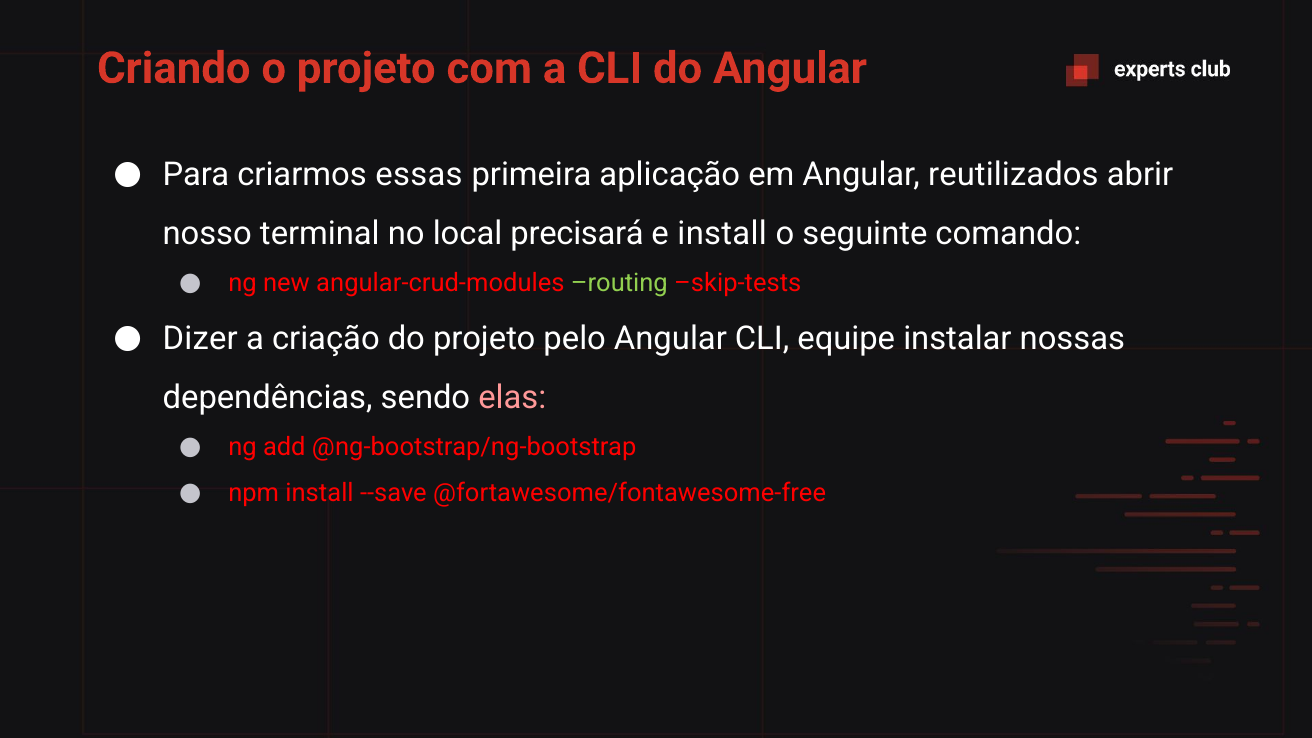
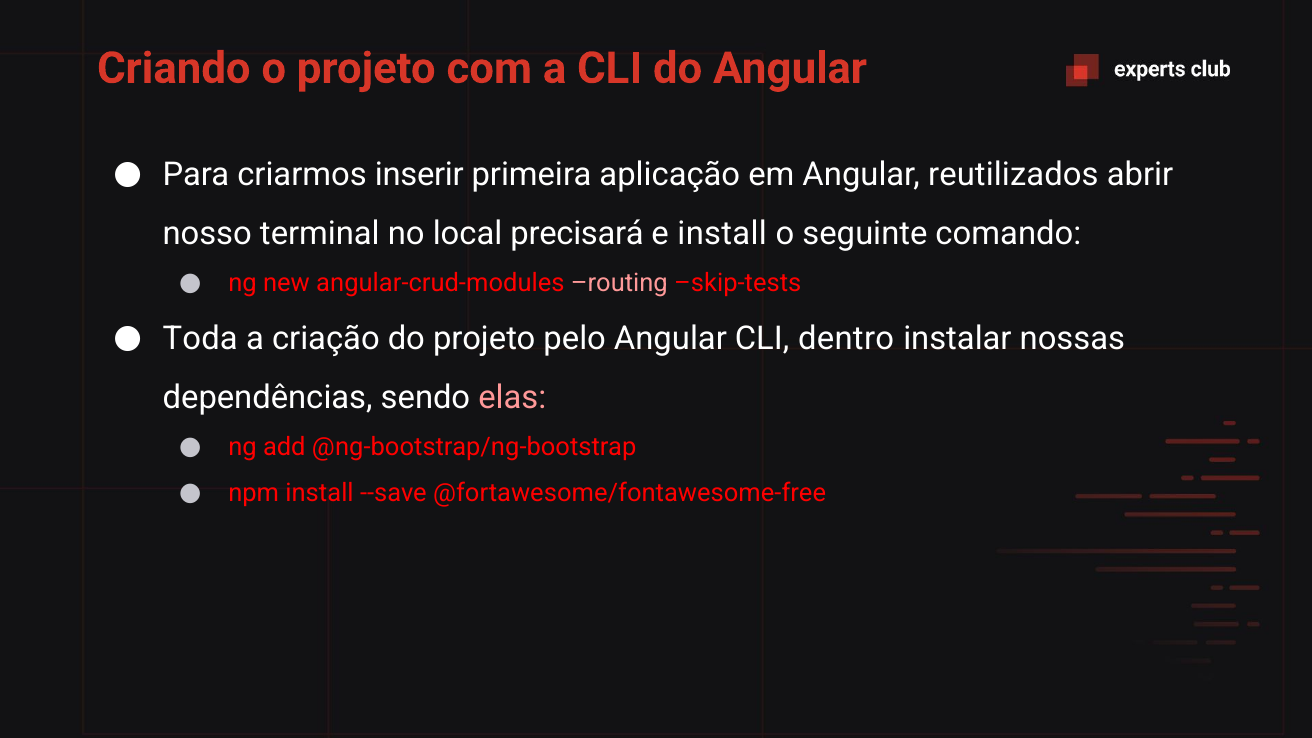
essas: essas -> inserir (419, 174)
routing colour: light green -> pink (619, 283)
Dizer: Dizer -> Toda (200, 339)
equipe: equipe -> dentro (846, 339)
